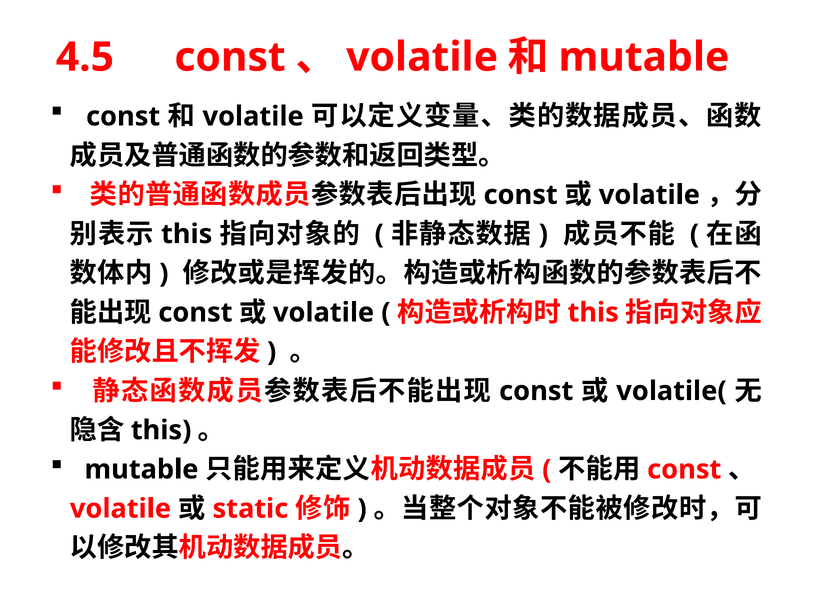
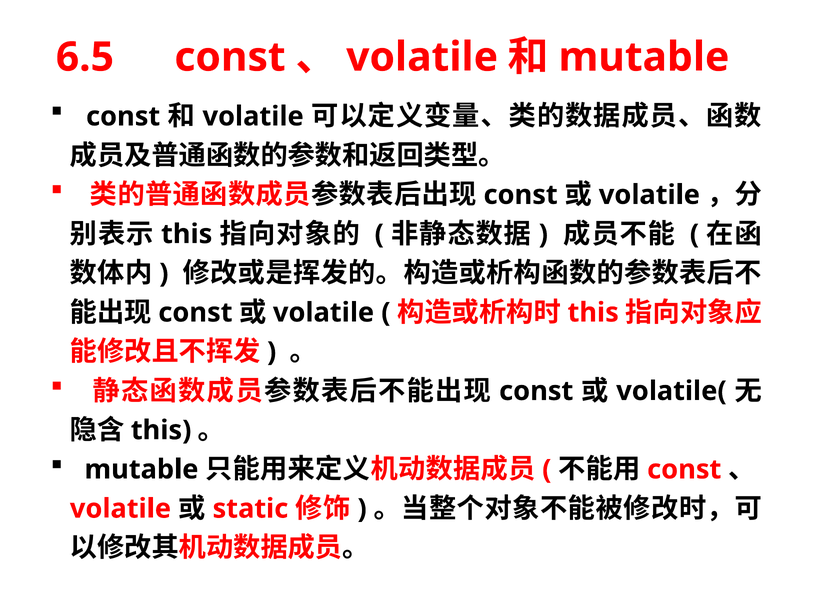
4.5: 4.5 -> 6.5 (85, 57)
